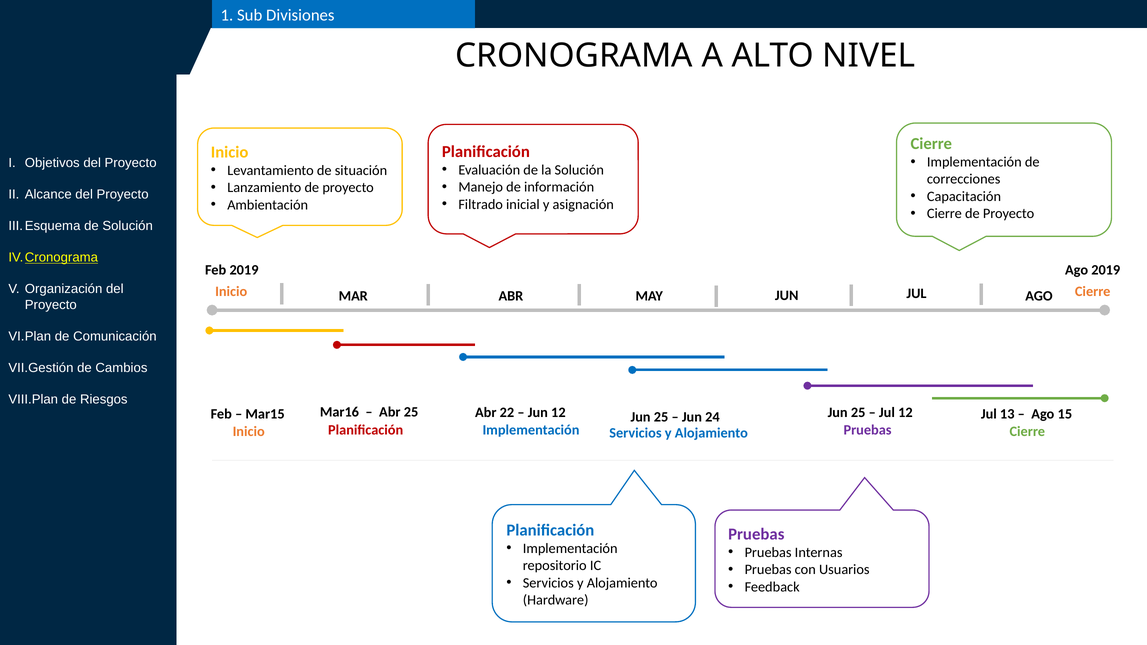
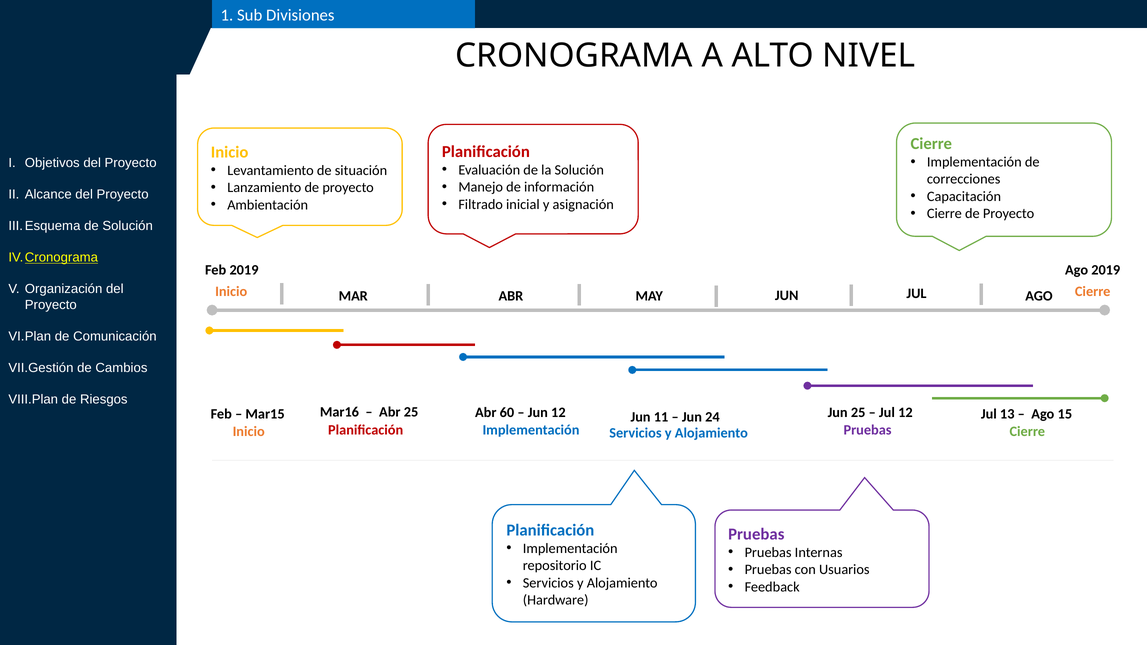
22: 22 -> 60 (507, 413)
25: 25 -> 11 (661, 417)
